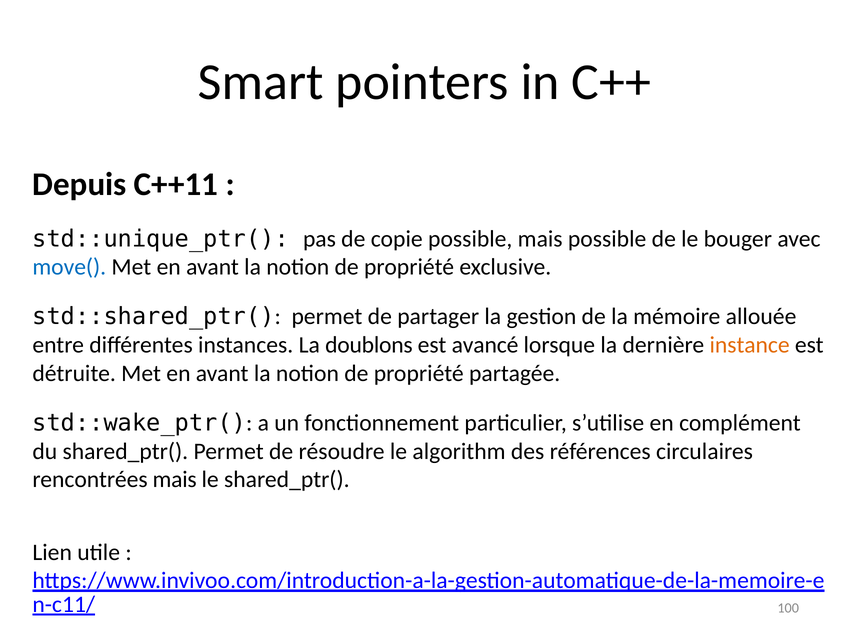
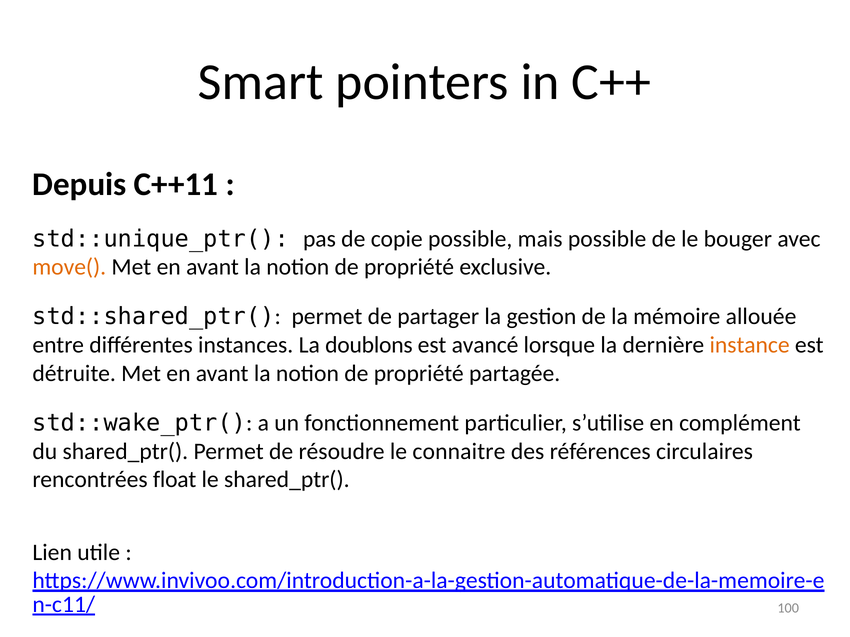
move( colour: blue -> orange (69, 267)
algorithm: algorithm -> connaitre (459, 452)
rencontrées mais: mais -> float (175, 480)
